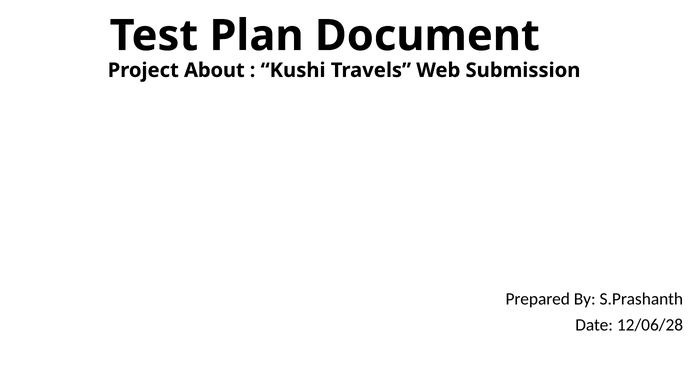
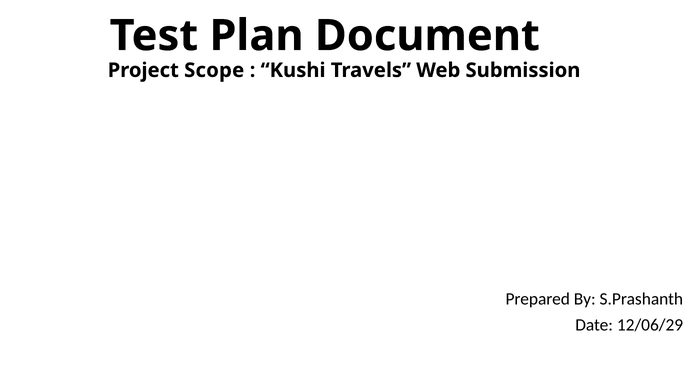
About: About -> Scope (214, 70)
12/06/28: 12/06/28 -> 12/06/29 (650, 325)
